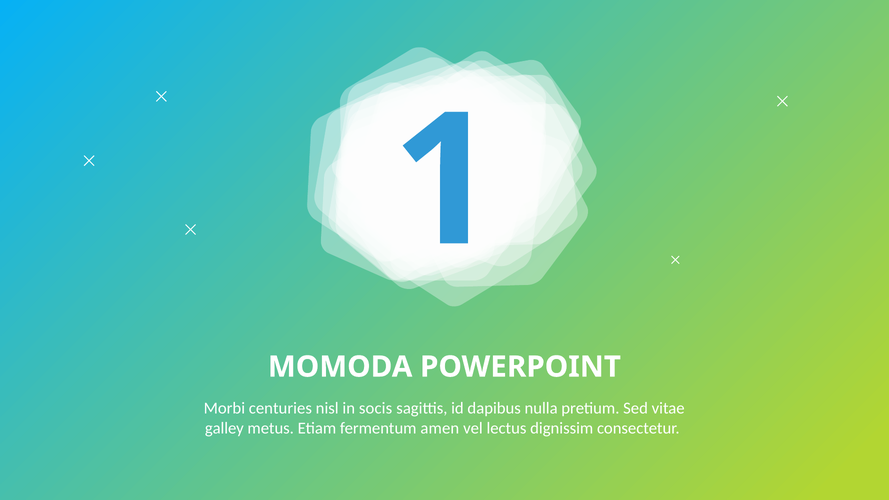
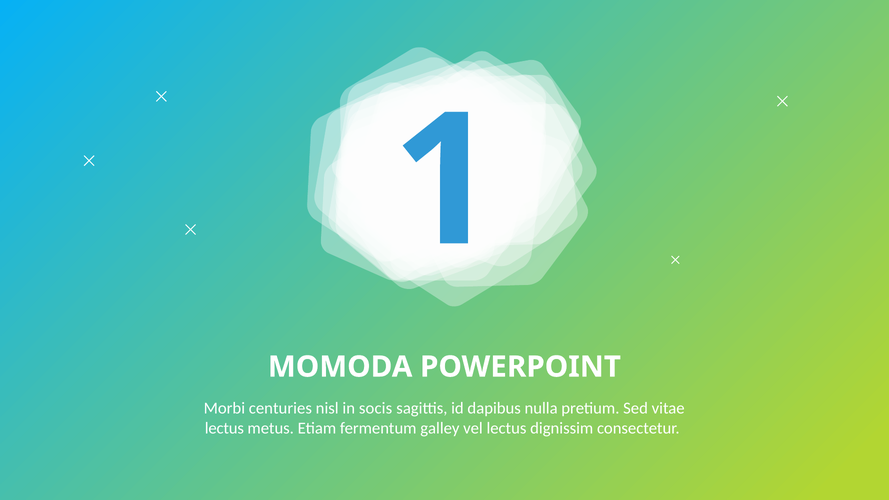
galley: galley -> lectus (224, 428)
amen: amen -> galley (440, 428)
